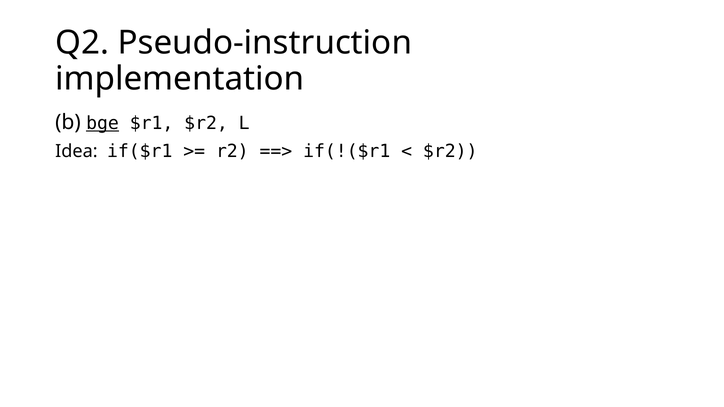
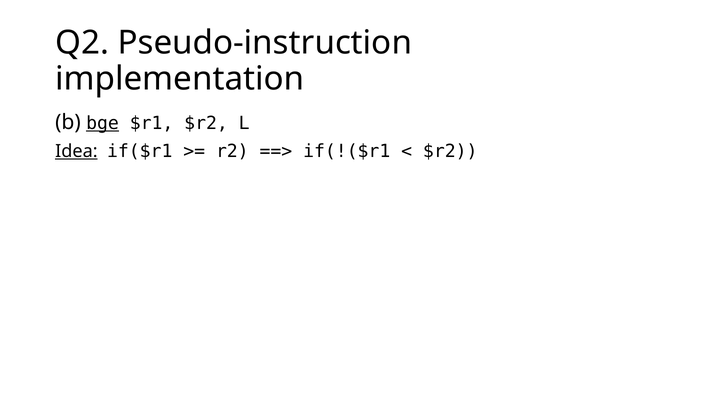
Idea underline: none -> present (76, 151)
